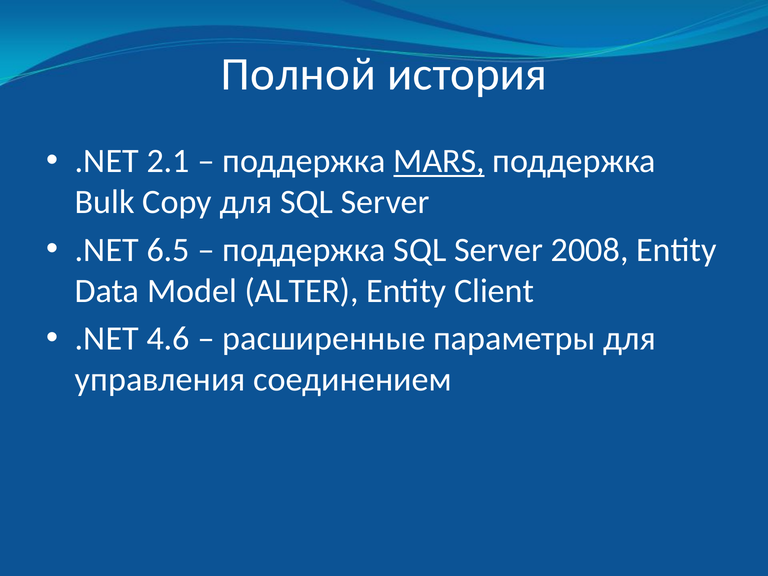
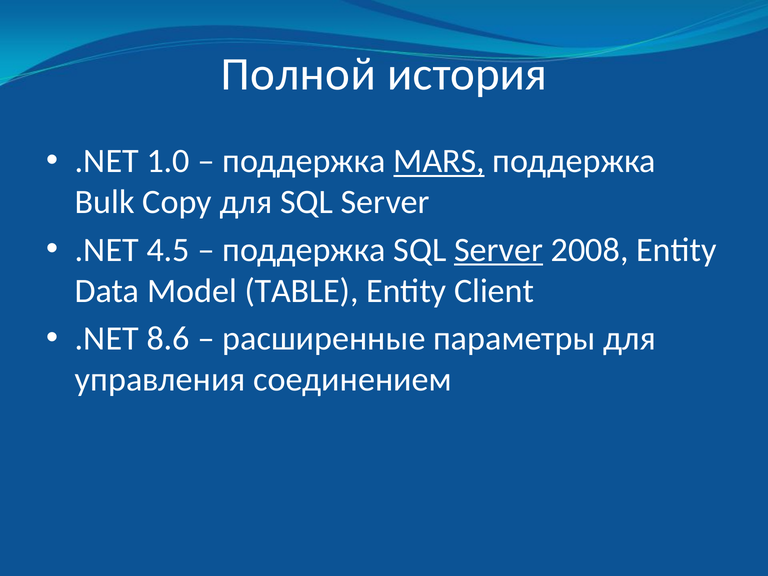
2.1: 2.1 -> 1.0 (168, 161)
6.5: 6.5 -> 4.5 (168, 250)
Server underline: none -> present (499, 250)
ALTER: ALTER -> TABLE (302, 291)
4.6: 4.6 -> 8.6 (168, 339)
